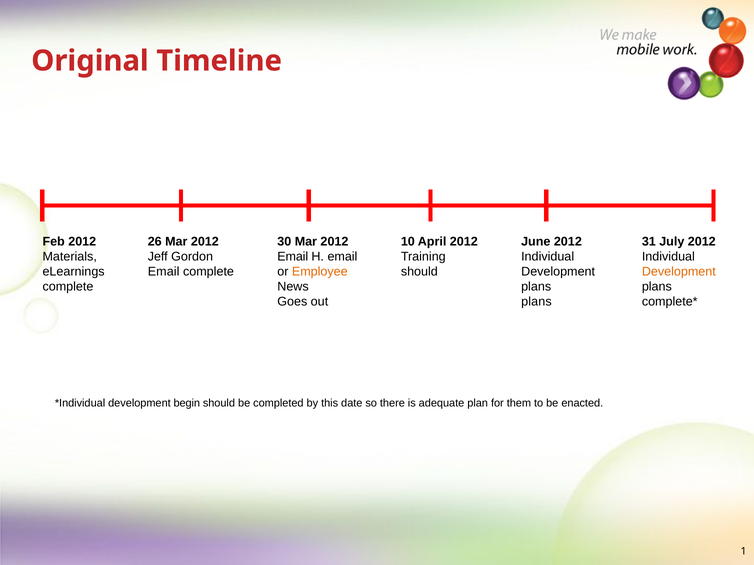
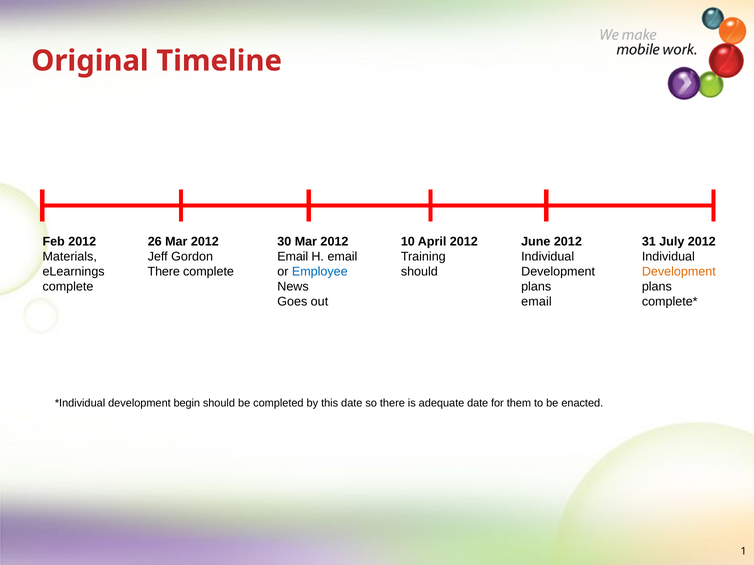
Email: Email -> There (164, 272)
Employee colour: orange -> blue (320, 272)
plans: plans -> email (536, 302)
adequate plan: plan -> date (478, 403)
